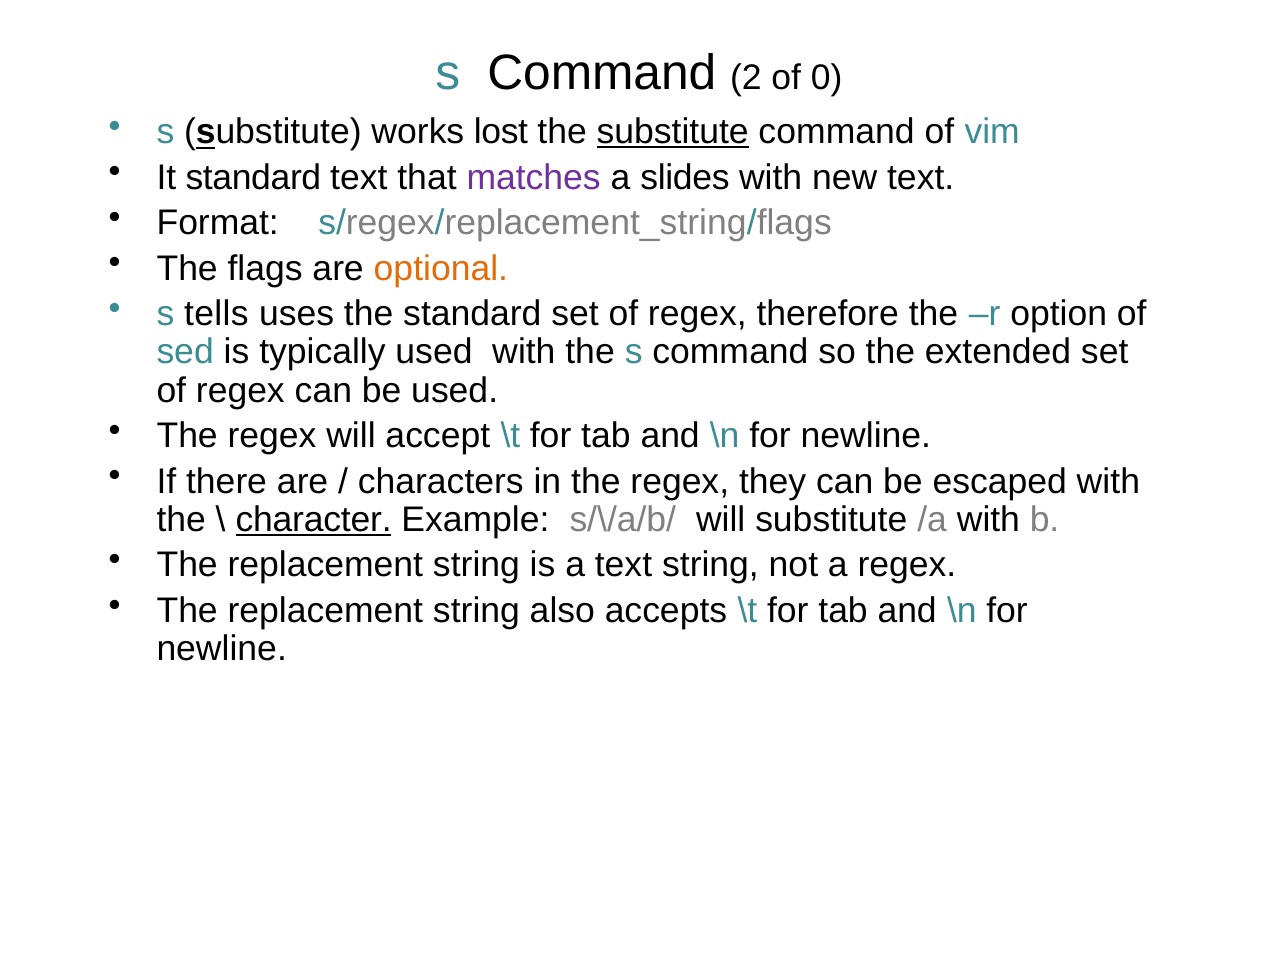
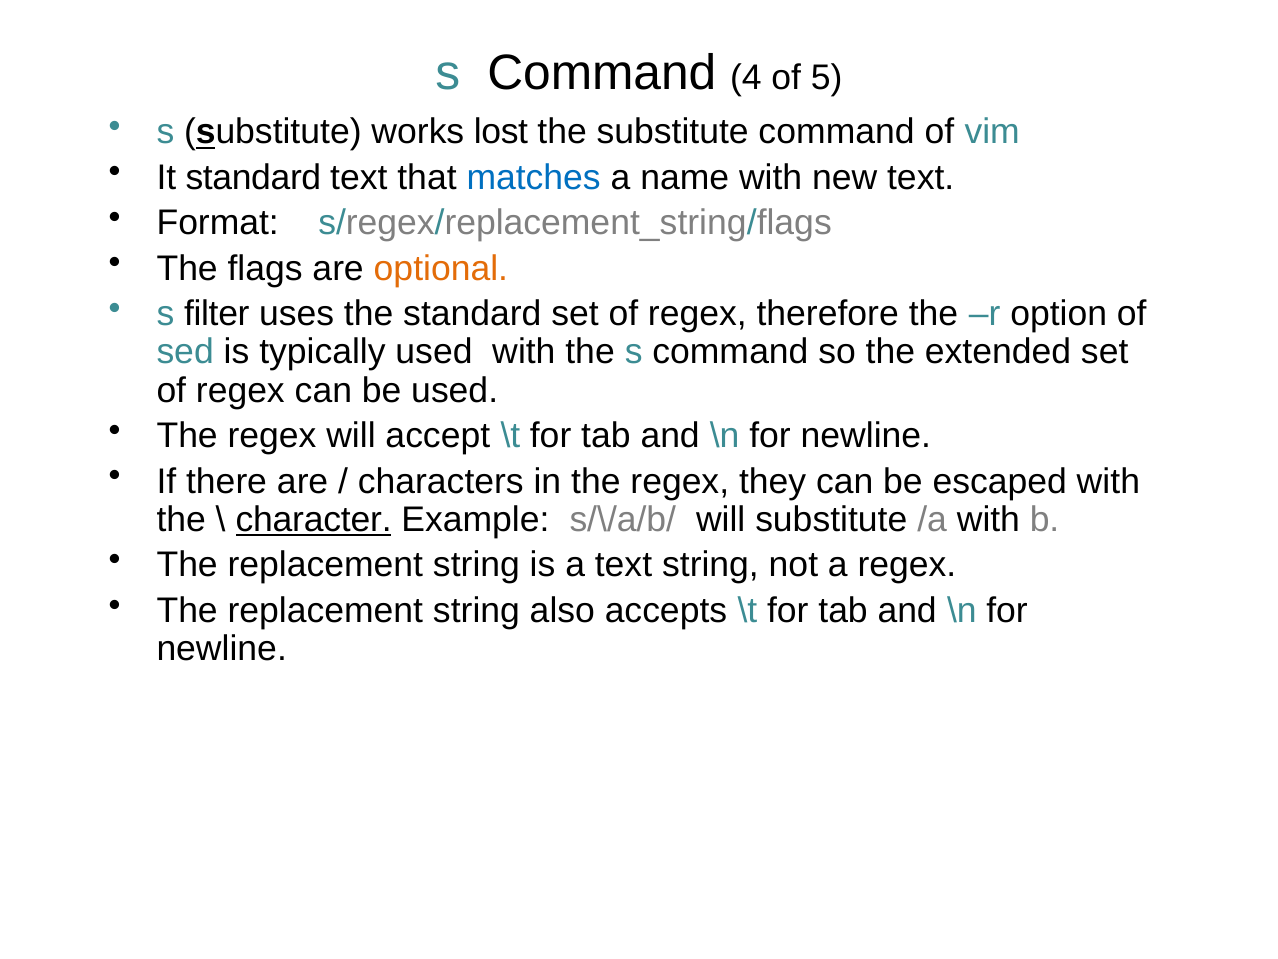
2: 2 -> 4 (746, 77)
0: 0 -> 5 (827, 77)
substitute underline: present -> none (673, 132)
matches colour: purple -> blue (534, 177)
slides: slides -> name (685, 177)
tells: tells -> filter (217, 314)
